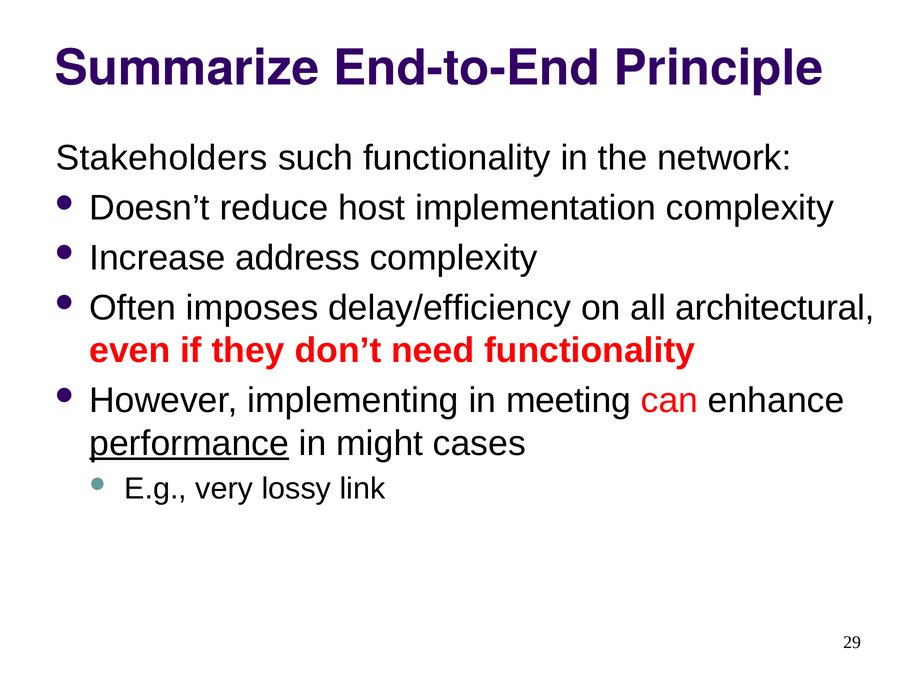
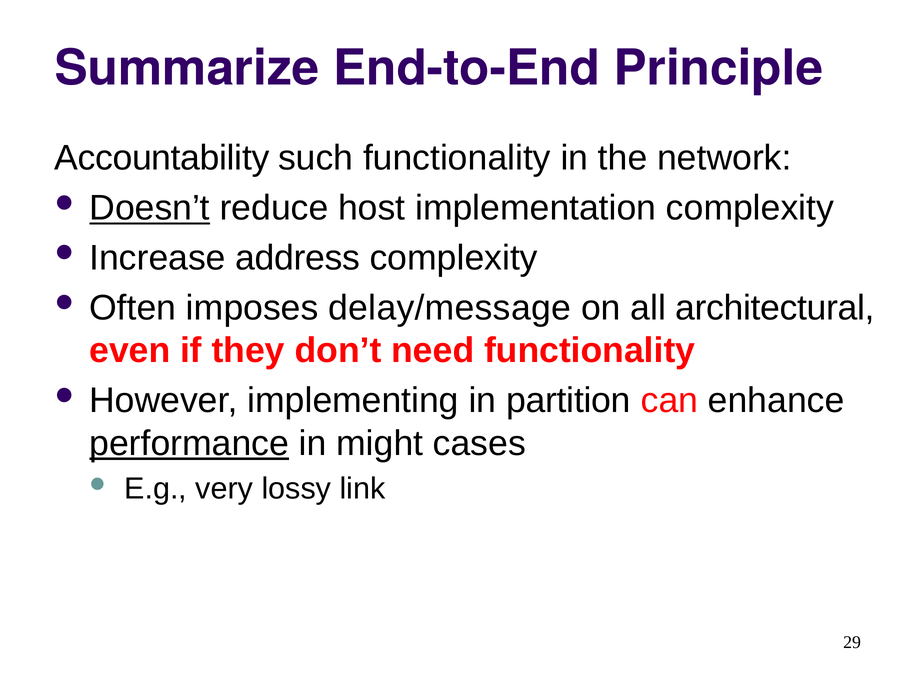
Stakeholders: Stakeholders -> Accountability (162, 158)
Doesn’t underline: none -> present (150, 208)
delay/efficiency: delay/efficiency -> delay/message (450, 308)
meeting: meeting -> partition (568, 401)
